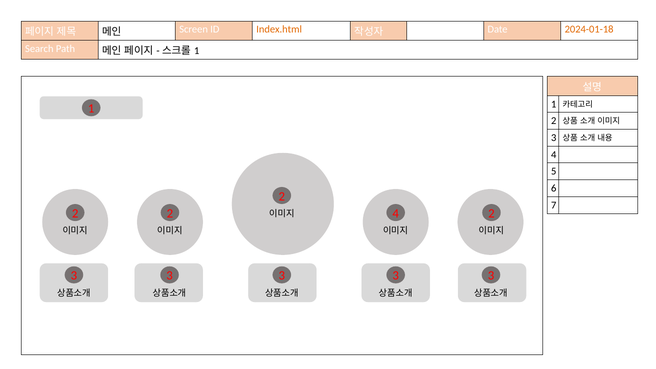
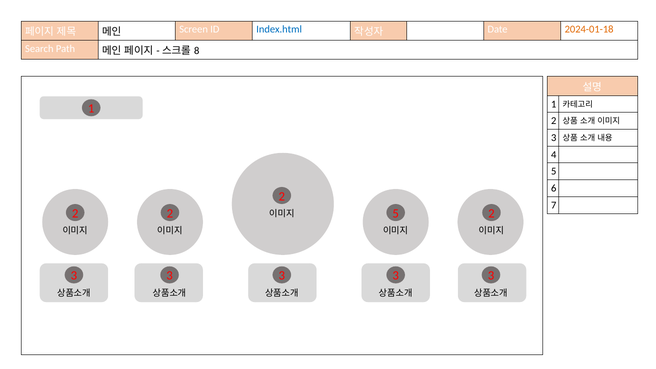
Index.html colour: orange -> blue (279, 30)
1: 1 -> 8 (197, 51)
4: 4 -> 5 (396, 213)
